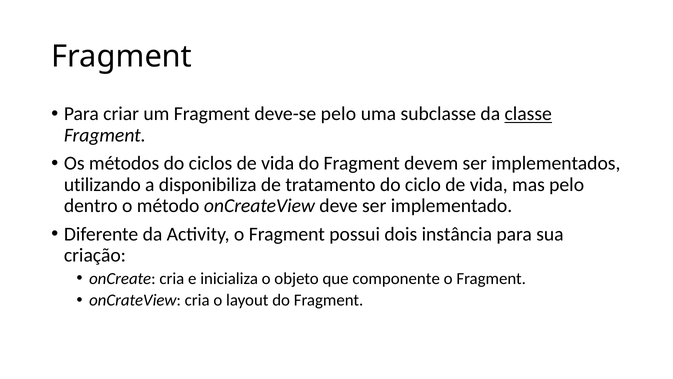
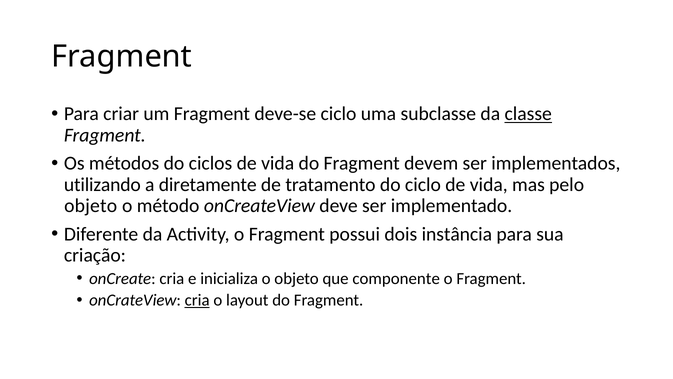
deve-se pelo: pelo -> ciclo (338, 114)
disponibiliza: disponibiliza -> diretamente (208, 184)
dentro: dentro -> objeto (91, 206)
cria underline: none -> present (197, 300)
